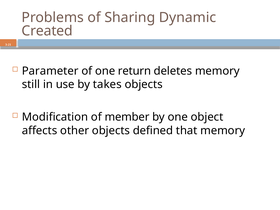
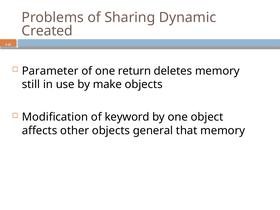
takes: takes -> make (107, 84)
member: member -> keyword (127, 117)
defined: defined -> general (153, 131)
